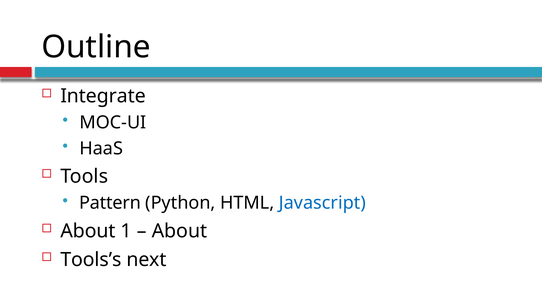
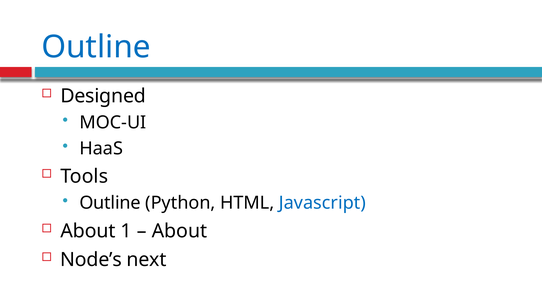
Outline colour: black -> blue (96, 47)
Integrate: Integrate -> Designed (103, 96)
Pattern: Pattern -> Outline (110, 203)
Tools’s: Tools’s -> Node’s (91, 260)
